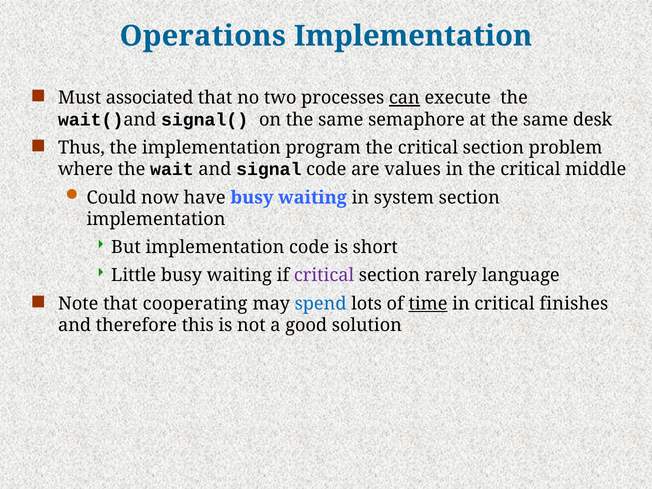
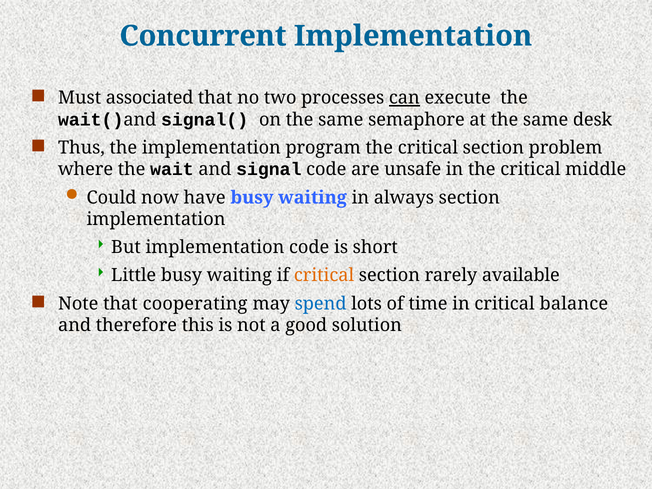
Operations: Operations -> Concurrent (203, 36)
values: values -> unsafe (413, 169)
system: system -> always (404, 198)
critical colour: purple -> orange (324, 275)
language: language -> available (521, 275)
time underline: present -> none (428, 304)
finishes: finishes -> balance (574, 304)
